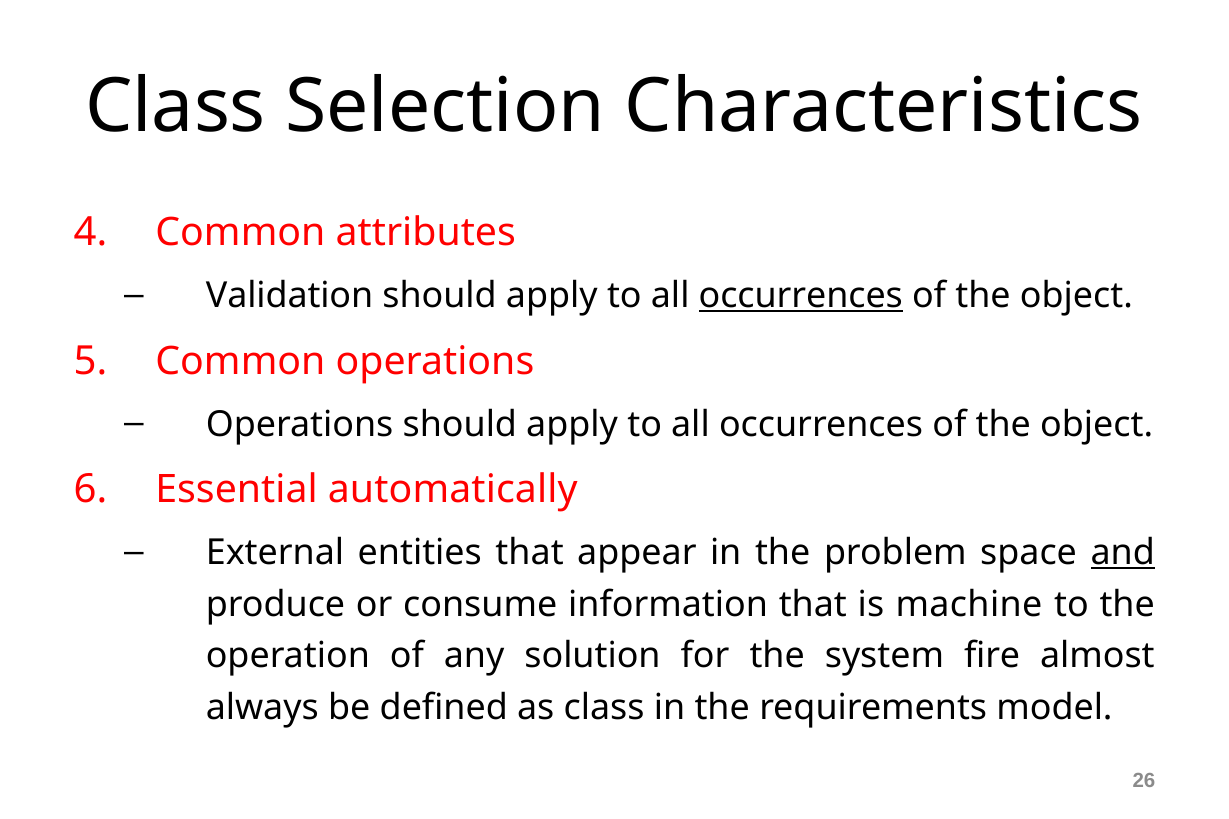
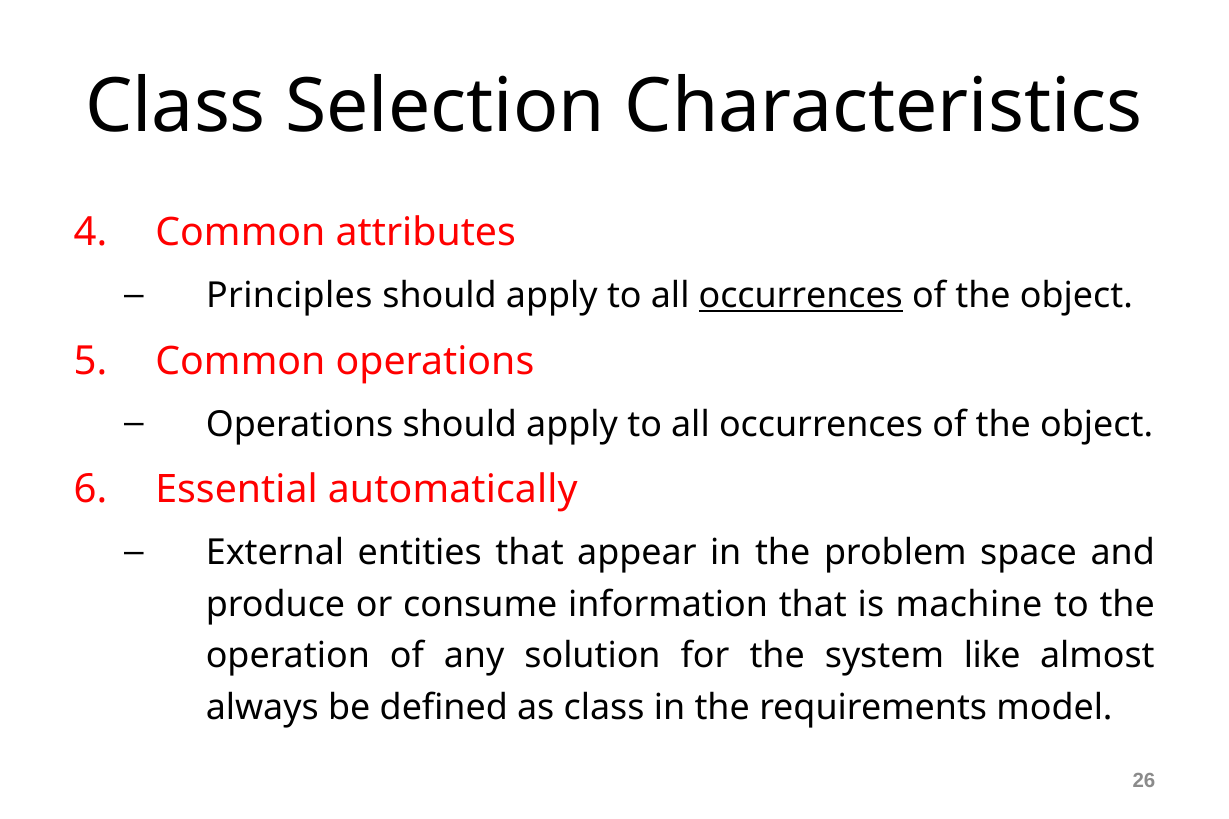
Validation: Validation -> Principles (289, 296)
and underline: present -> none (1123, 553)
fire: fire -> like (992, 656)
